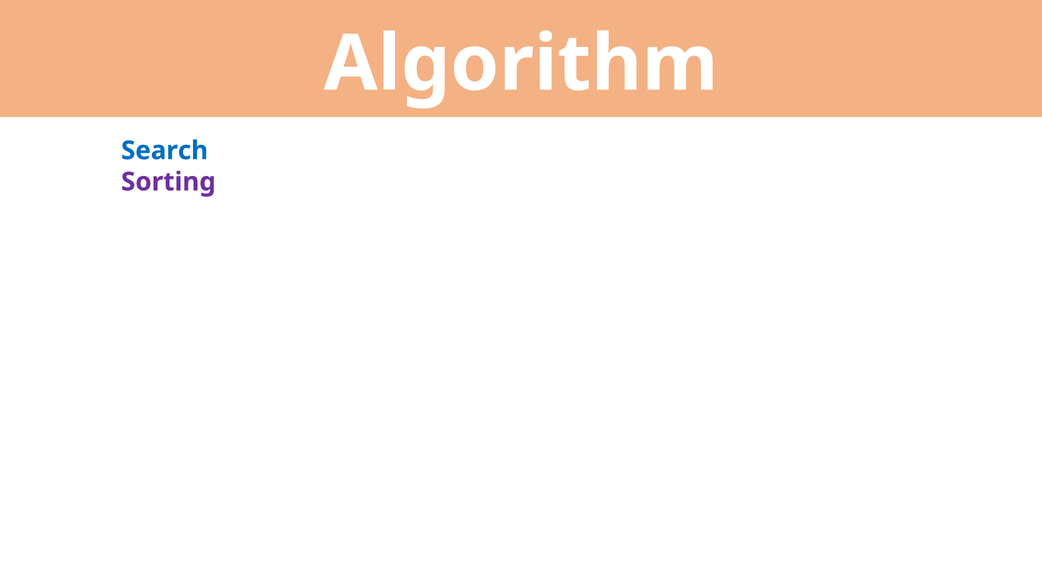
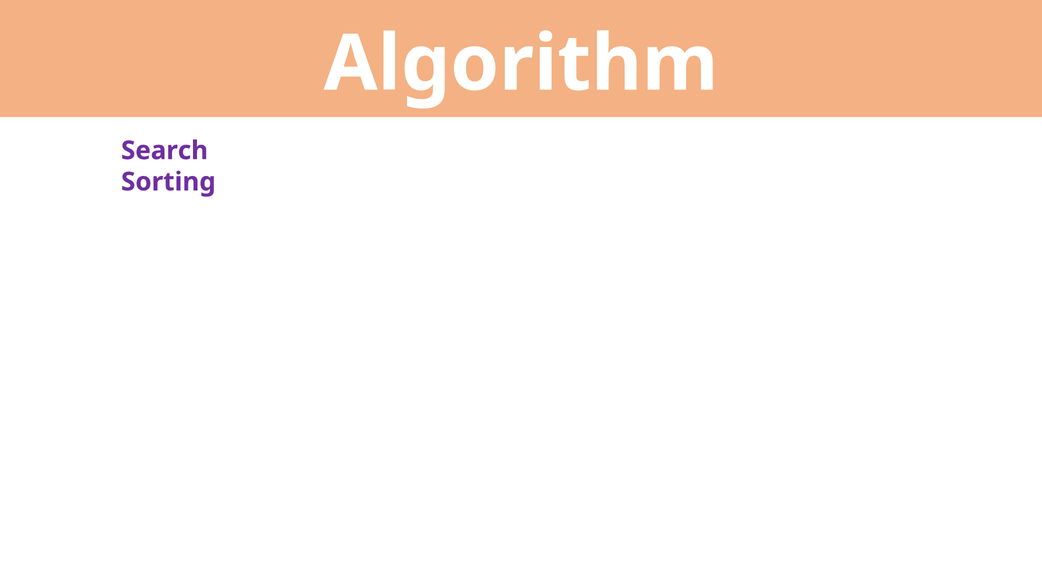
Search colour: blue -> purple (165, 151)
